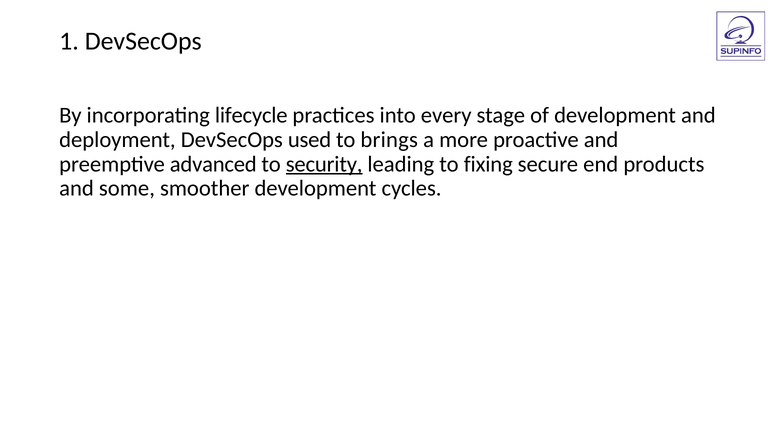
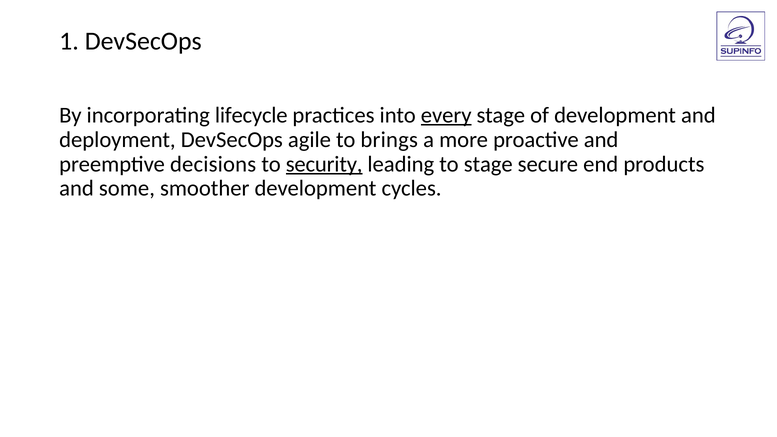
every underline: none -> present (446, 115)
used: used -> agile (309, 140)
advanced: advanced -> decisions (213, 164)
to fixing: fixing -> stage (488, 164)
